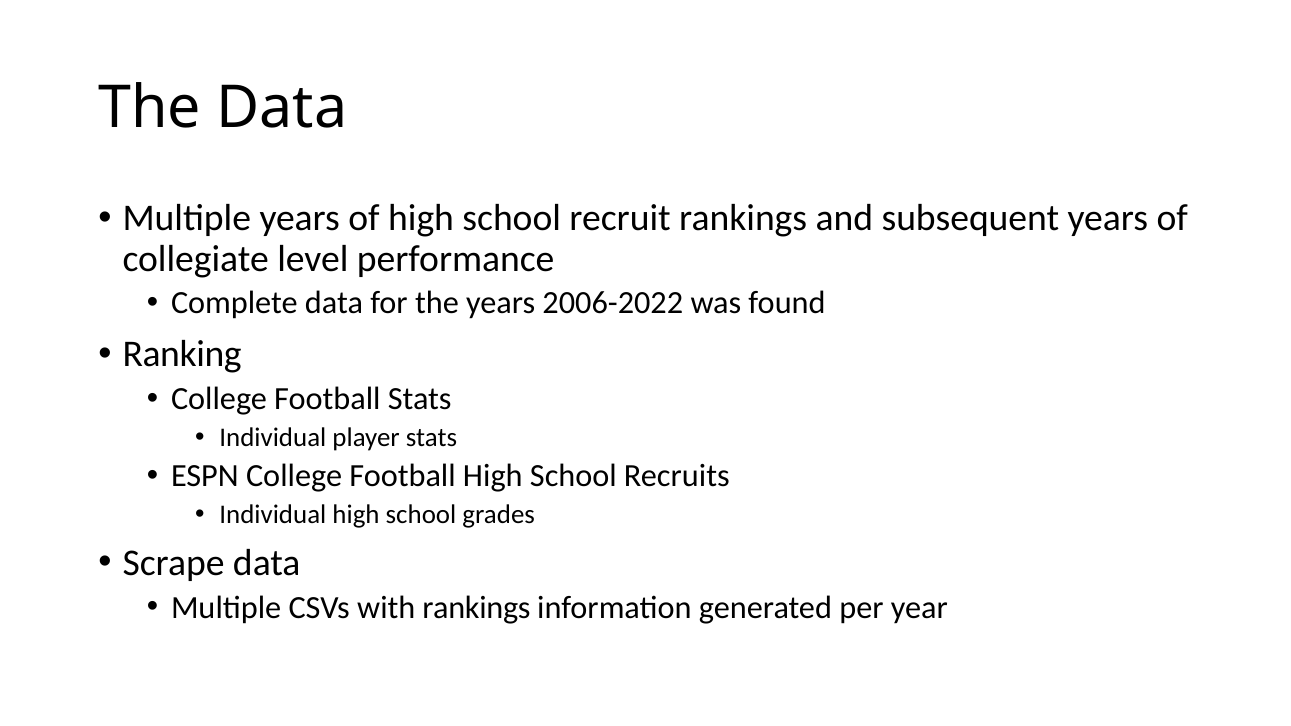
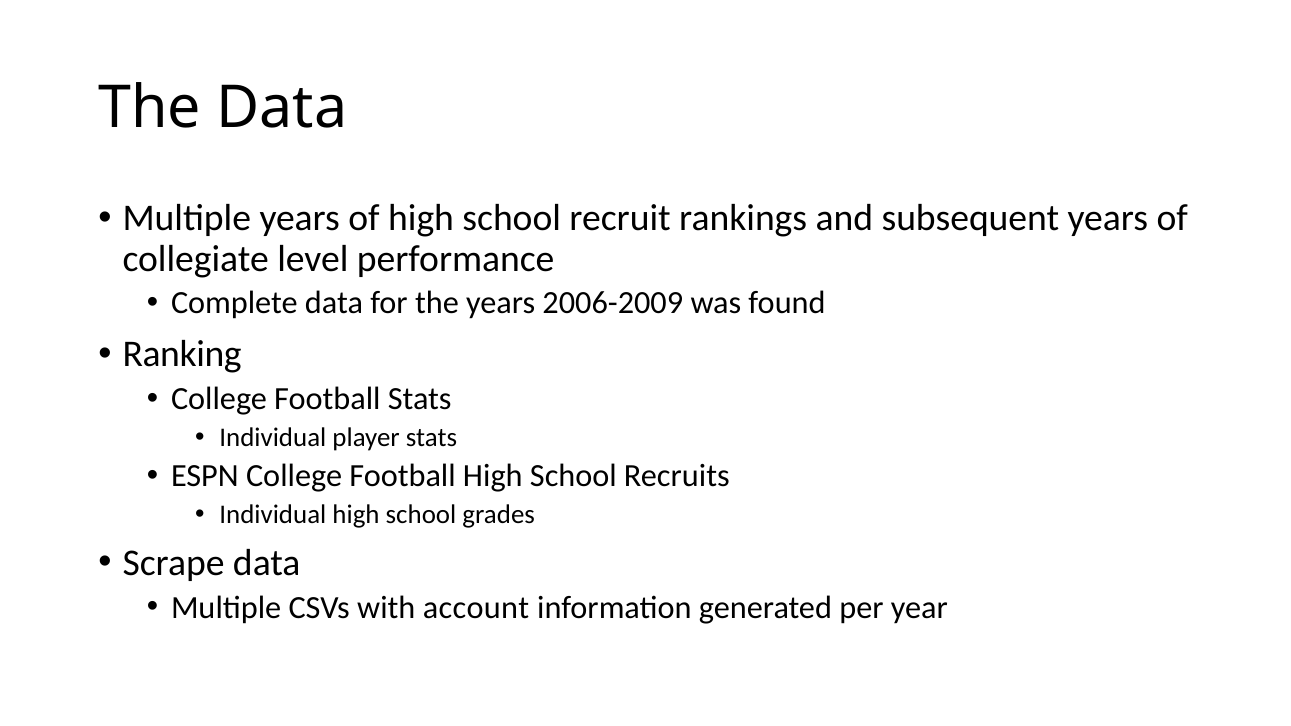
2006-2022: 2006-2022 -> 2006-2009 (613, 303)
with rankings: rankings -> account (476, 608)
